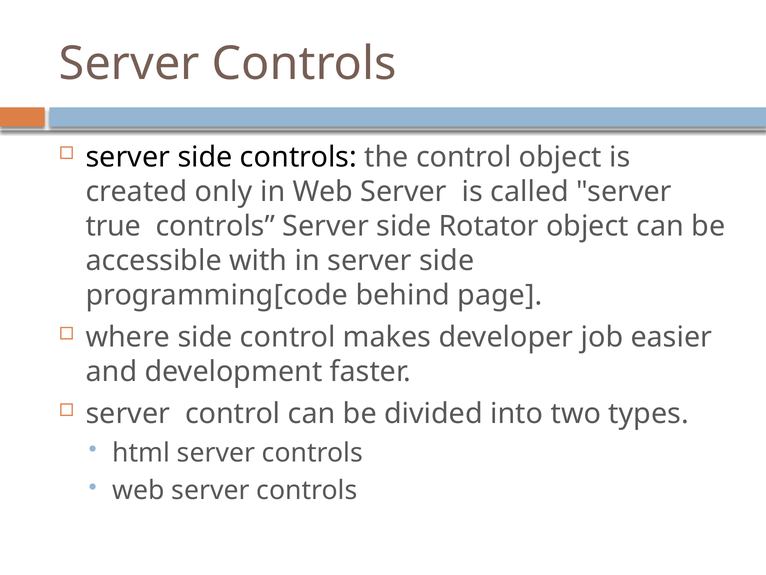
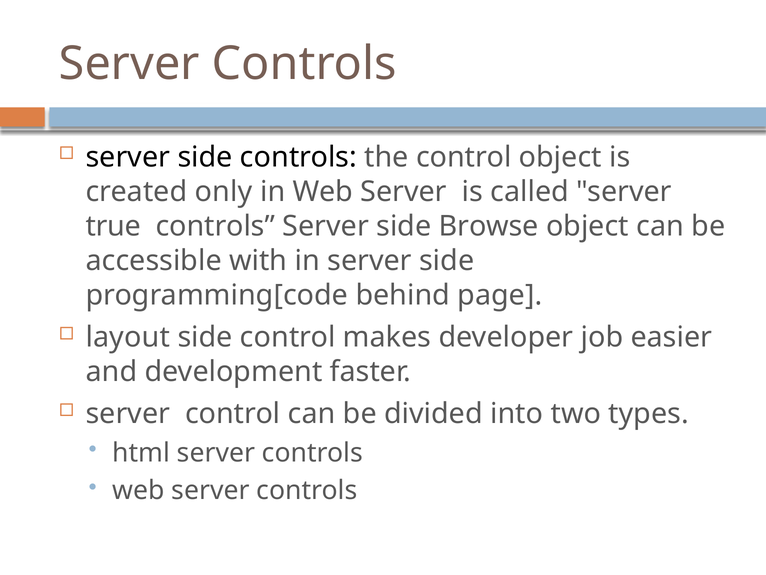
Rotator: Rotator -> Browse (489, 226)
where: where -> layout (128, 337)
